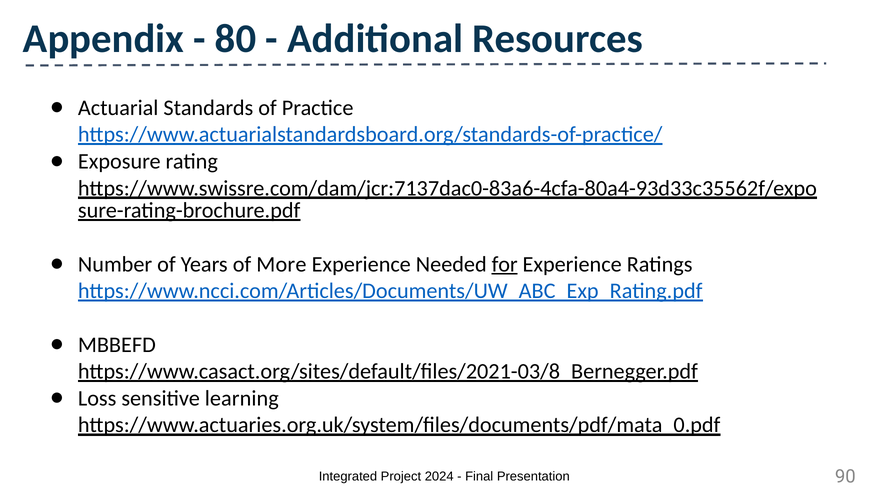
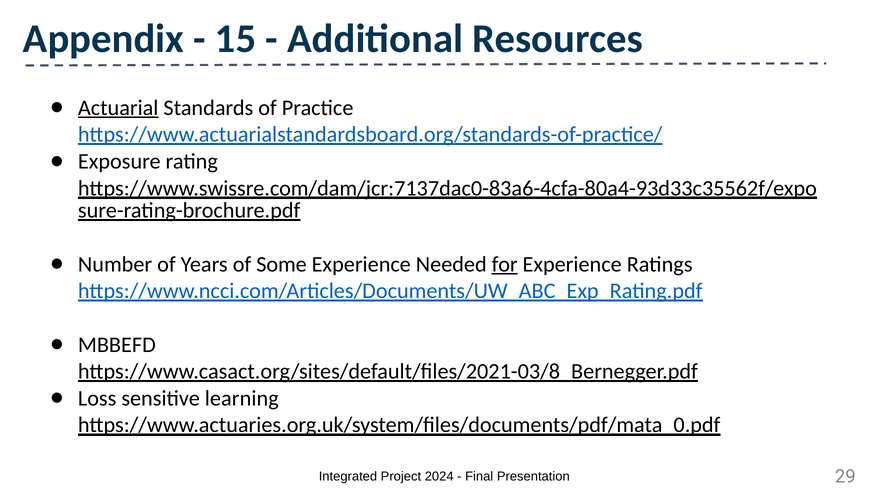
80: 80 -> 15 (236, 39)
Actuarial underline: none -> present (118, 108)
More: More -> Some (282, 264)
90: 90 -> 29 (845, 477)
